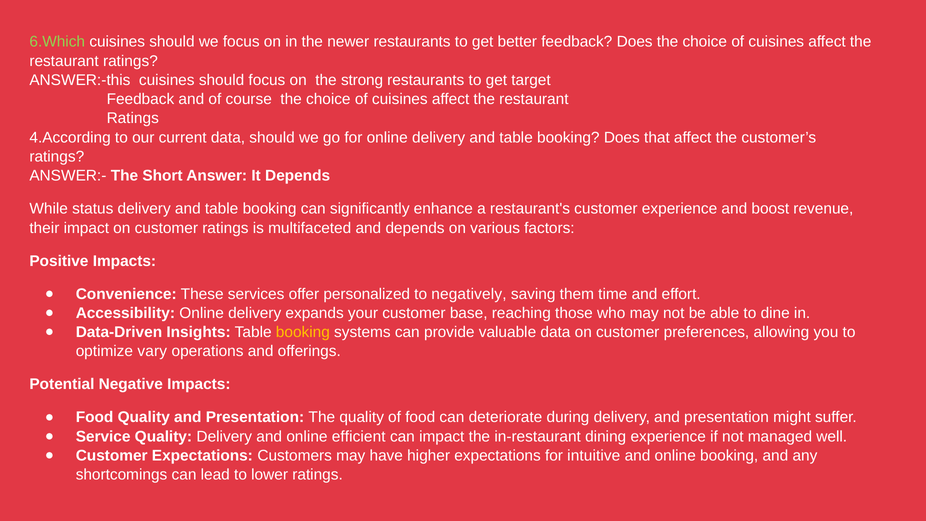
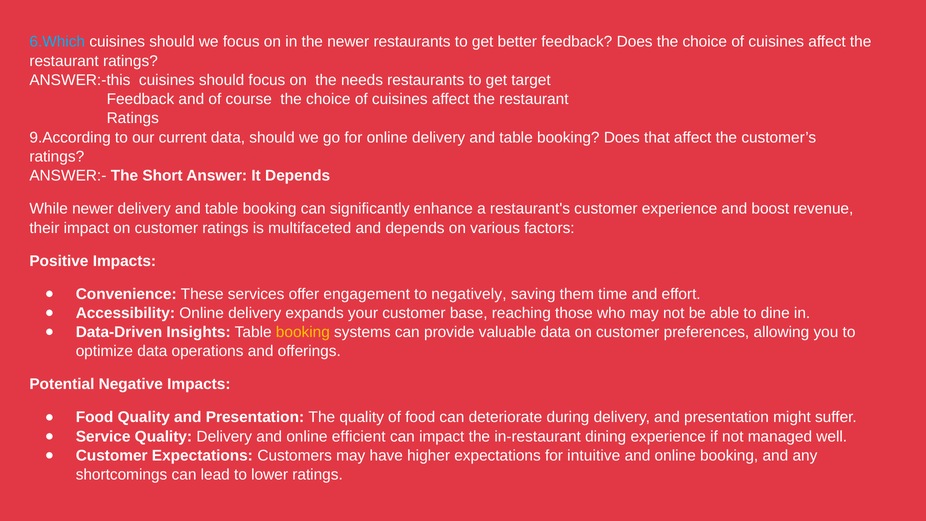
6.Which colour: light green -> light blue (57, 42)
strong: strong -> needs (362, 80)
4.According: 4.According -> 9.According (70, 137)
While status: status -> newer (93, 209)
personalized: personalized -> engagement (367, 294)
optimize vary: vary -> data (152, 351)
